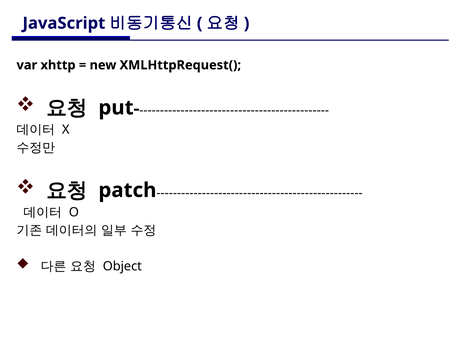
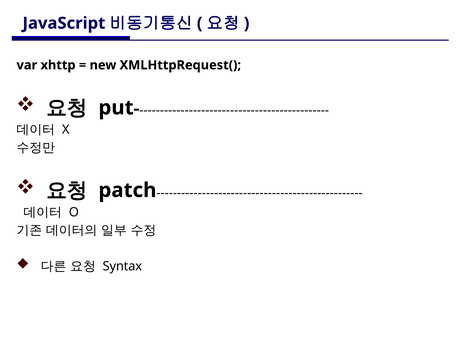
Object: Object -> Syntax (122, 266)
